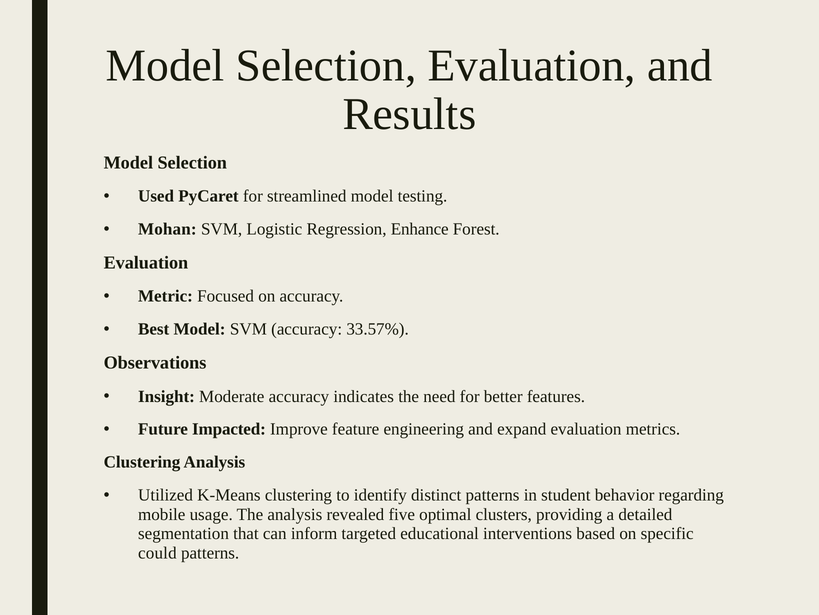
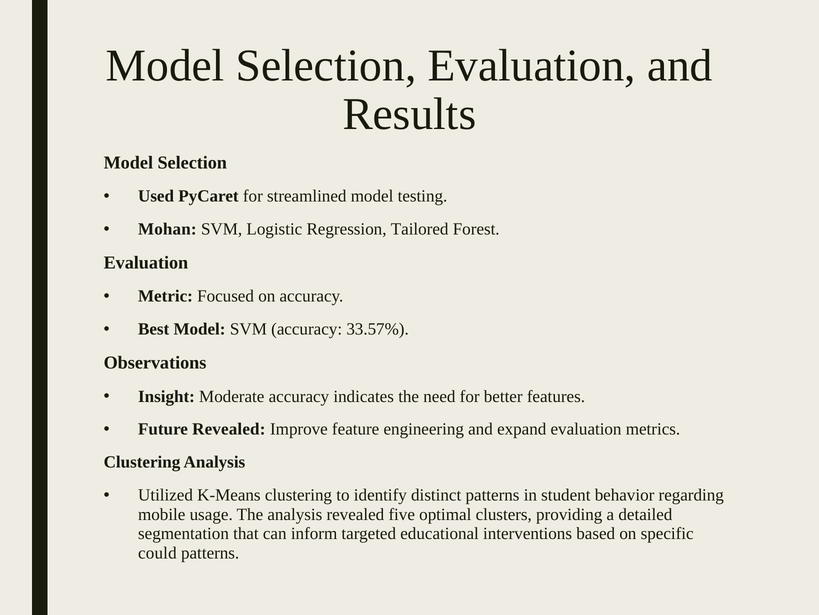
Enhance: Enhance -> Tailored (420, 229)
Future Impacted: Impacted -> Revealed (229, 429)
